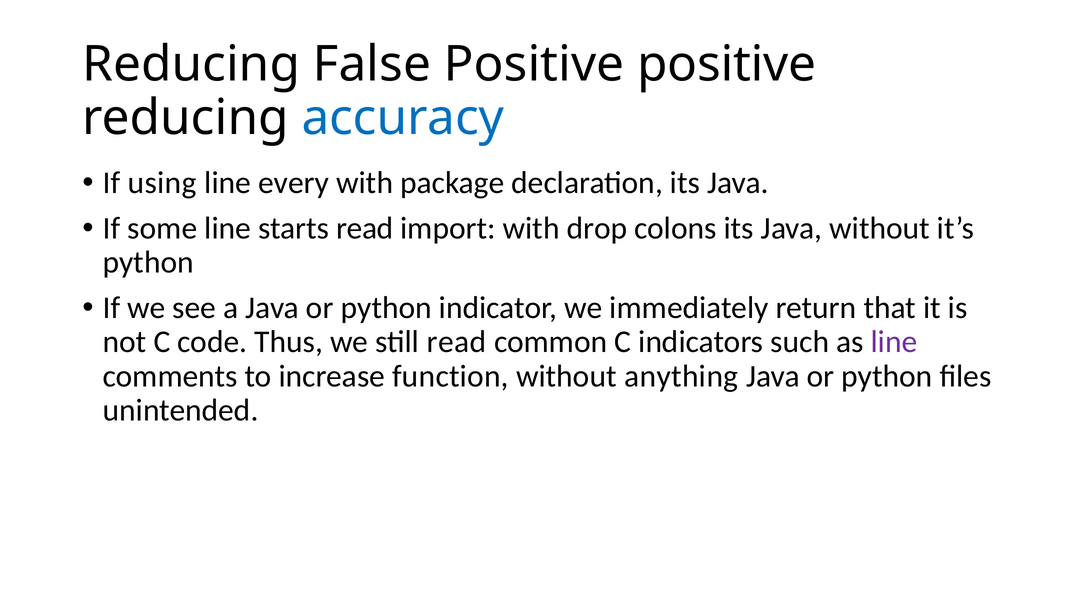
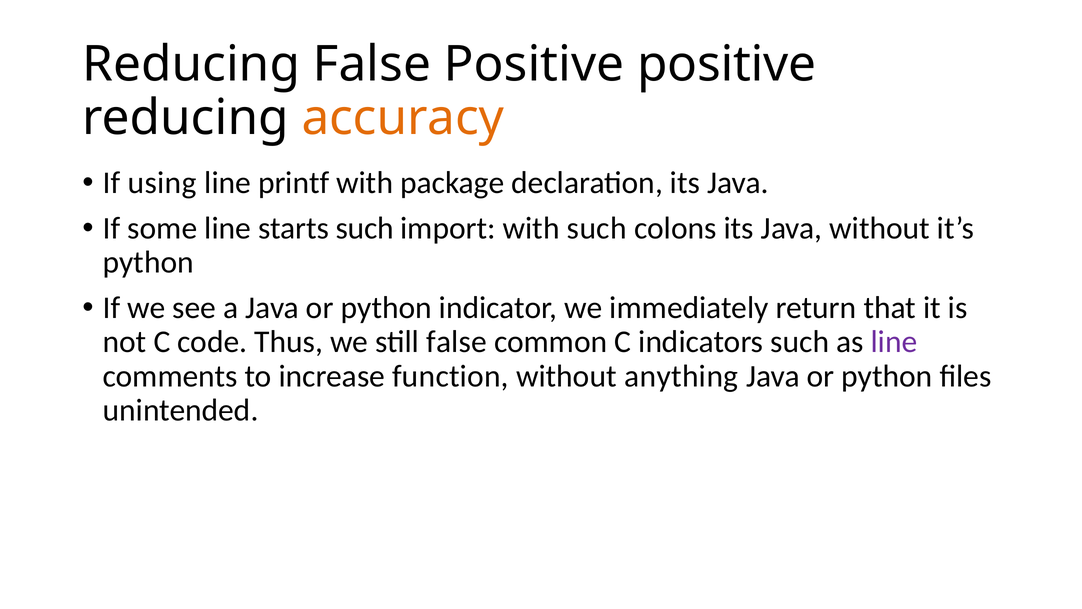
accuracy colour: blue -> orange (403, 118)
every: every -> printf (294, 183)
starts read: read -> such (365, 228)
with drop: drop -> such (597, 228)
still read: read -> false (457, 342)
